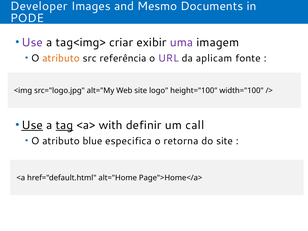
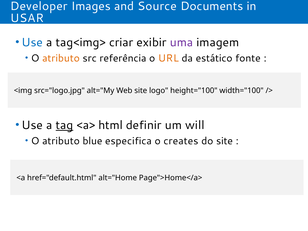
Mesmo: Mesmo -> Source (157, 6)
PODE: PODE -> USAR (27, 18)
Use colour: purple -> blue (32, 42)
URL colour: purple -> orange (168, 58)
aplicam: aplicam -> estático (214, 58)
Use underline: present -> none (32, 125)
with: with -> html (111, 125)
call: call -> will (195, 125)
retorna: retorna -> creates (181, 141)
